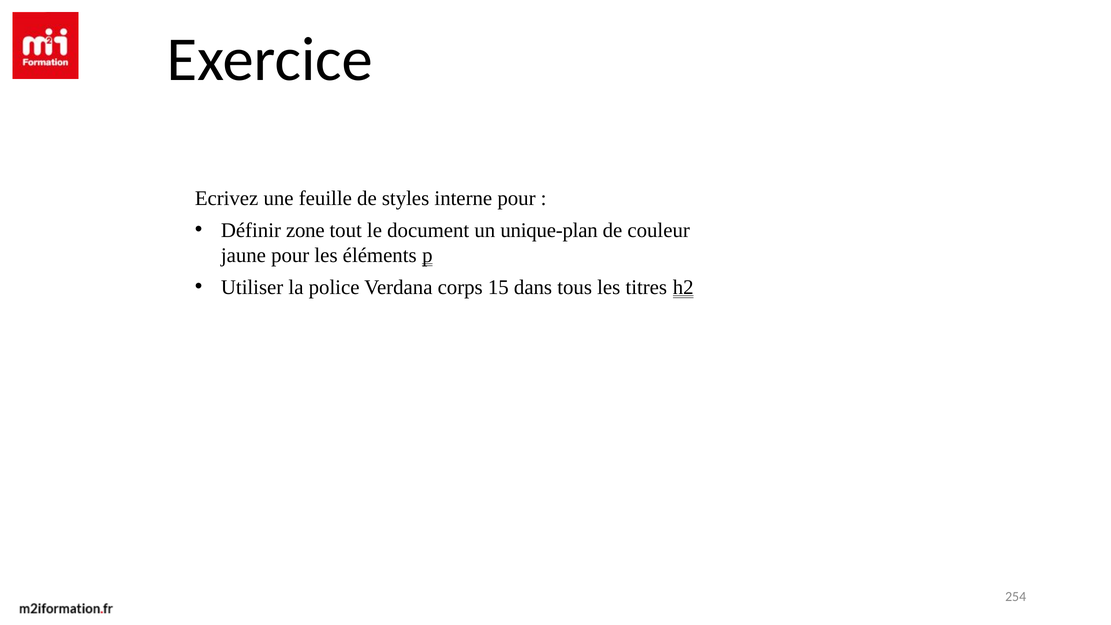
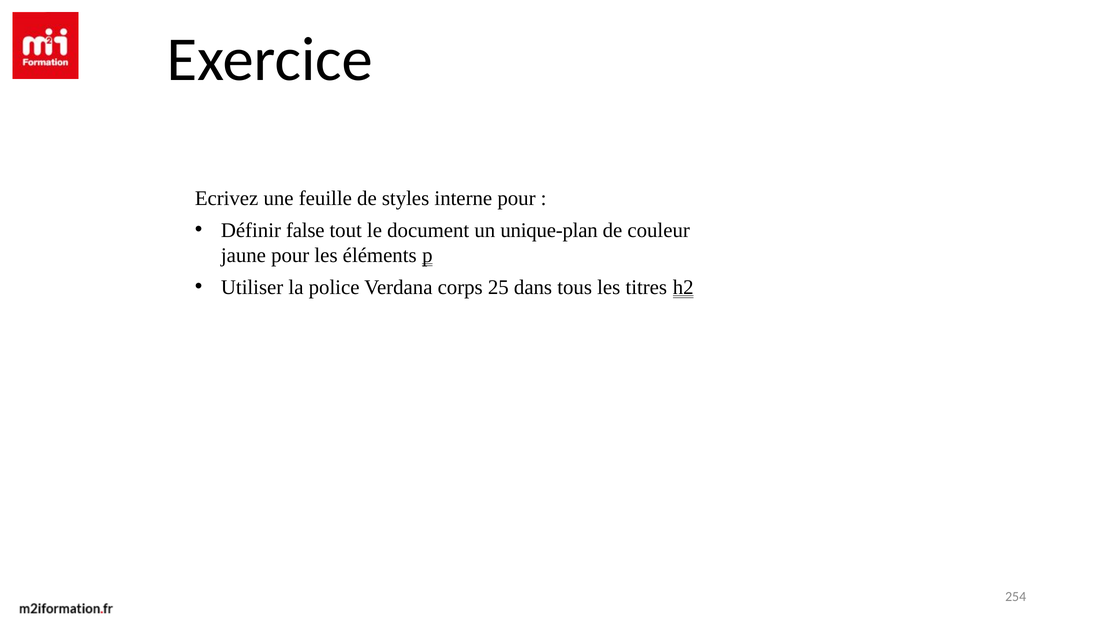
zone: zone -> false (305, 230)
15: 15 -> 25 (498, 287)
